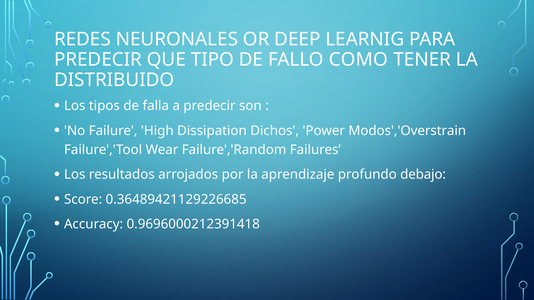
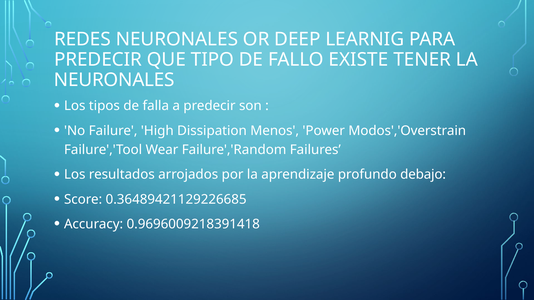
COMO: COMO -> EXISTE (358, 60)
DISTRIBUIDO: DISTRIBUIDO -> NEURONALES (114, 80)
Dichos: Dichos -> Menos (275, 131)
0.9696000212391418: 0.9696000212391418 -> 0.9696009218391418 (193, 224)
